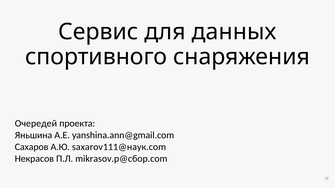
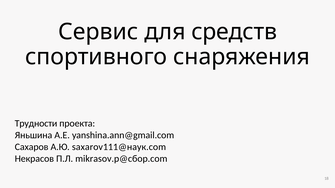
данных: данных -> средств (234, 32)
Очередей: Очередей -> Трудности (36, 124)
